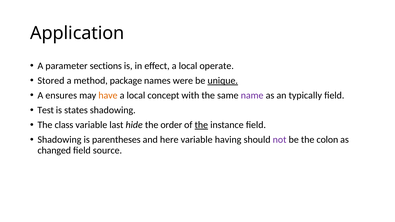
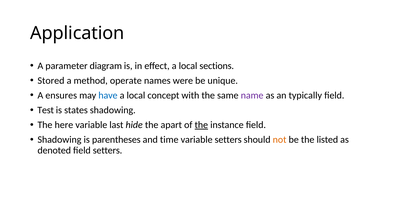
sections: sections -> diagram (106, 66)
operate: operate -> sections (217, 66)
package: package -> operate (126, 81)
unique underline: present -> none (223, 81)
have colour: orange -> blue (108, 95)
class: class -> here (64, 125)
order: order -> apart (171, 125)
here: here -> time (169, 140)
variable having: having -> setters (228, 140)
not colour: purple -> orange (280, 140)
colon: colon -> listed (327, 140)
changed: changed -> denoted (54, 150)
field source: source -> setters (108, 150)
